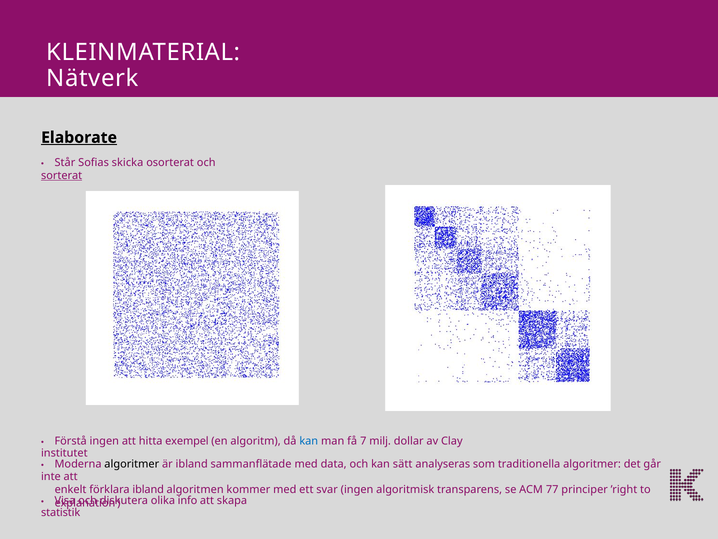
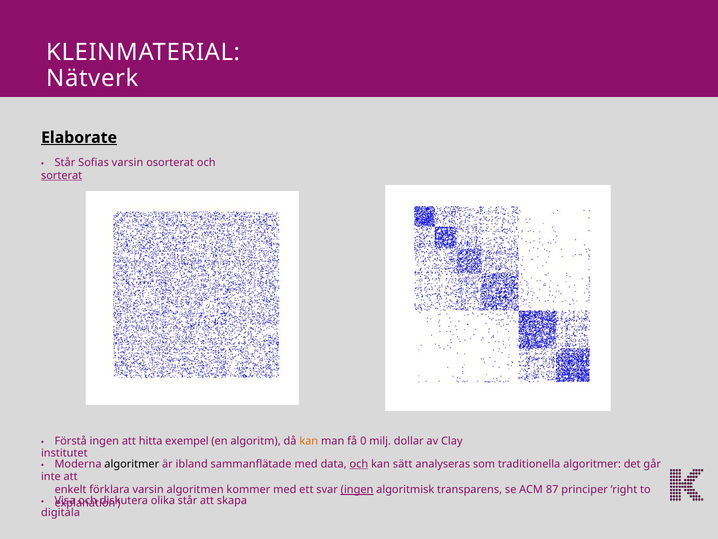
Sofias skicka: skicka -> varsin (128, 162)
kan colour: blue -> orange (309, 440)
7: 7 -> 0 (363, 440)
och underline: none -> present (359, 464)
förklara ibland: ibland -> varsin (148, 489)
ingen underline: none -> present (357, 489)
77: 77 -> 87 (552, 489)
olika info: info -> står (188, 500)
statistik: statistik -> digitala (61, 512)
